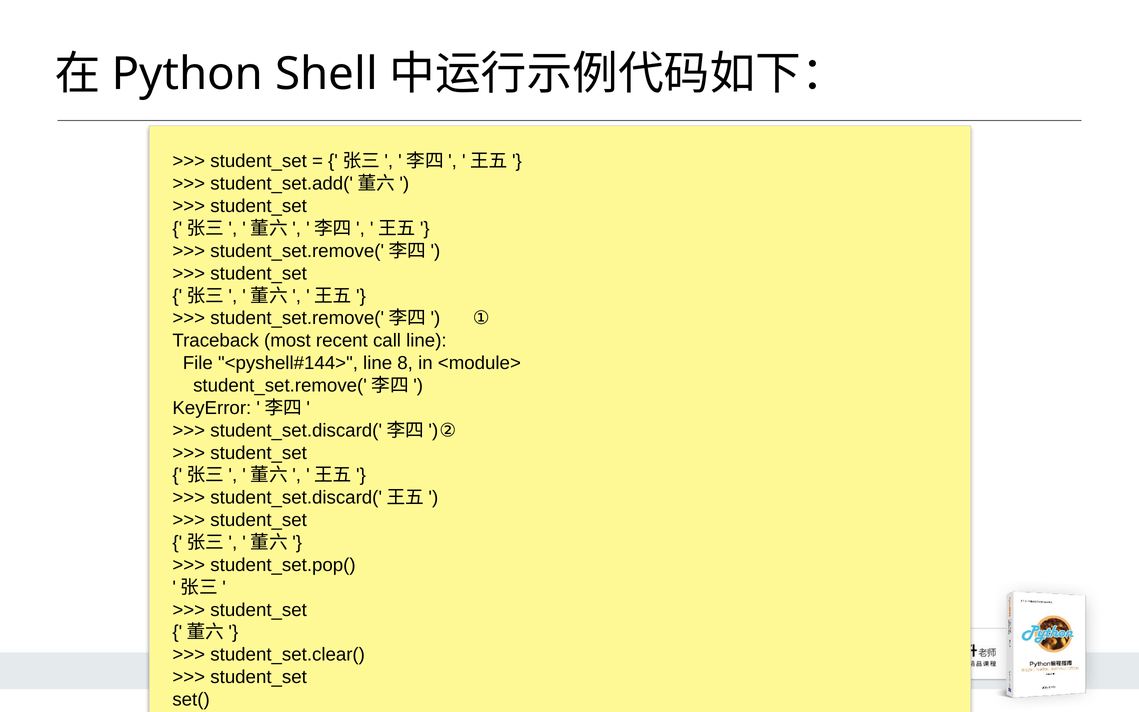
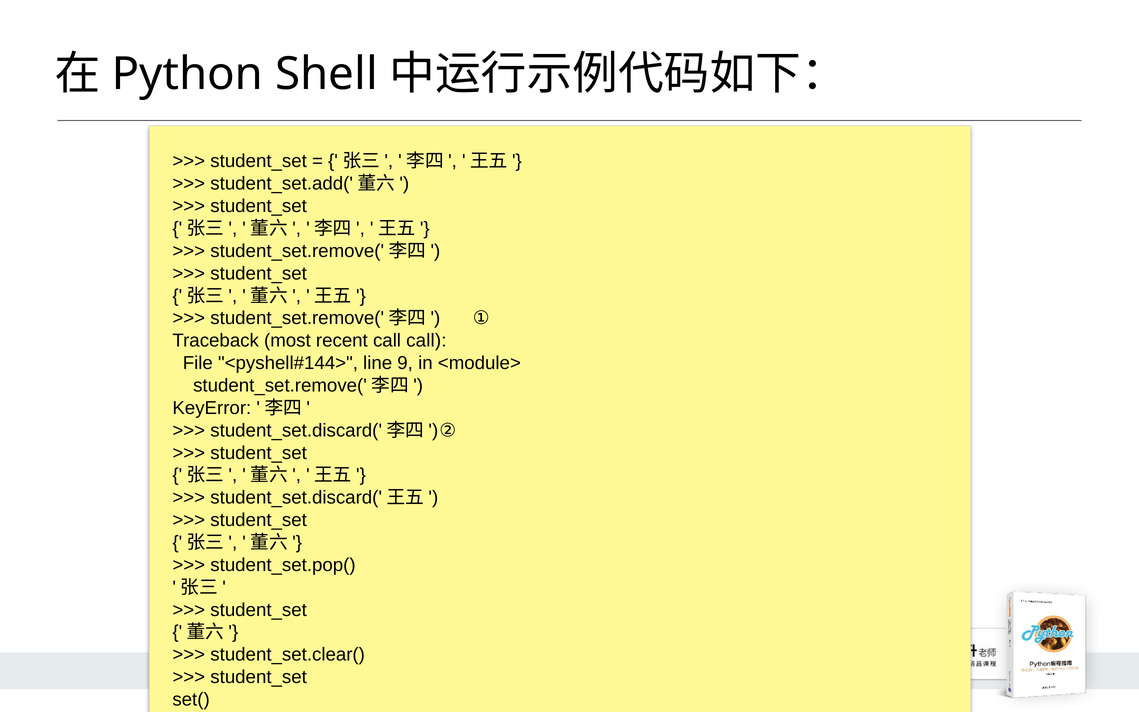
call line: line -> call (426, 341)
8: 8 -> 9 (405, 363)
